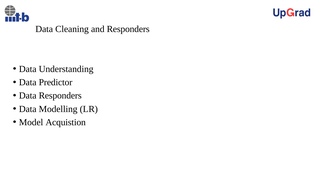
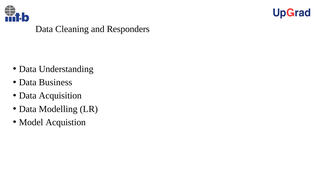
Predictor: Predictor -> Business (56, 83)
Data Responders: Responders -> Acquisition (60, 96)
